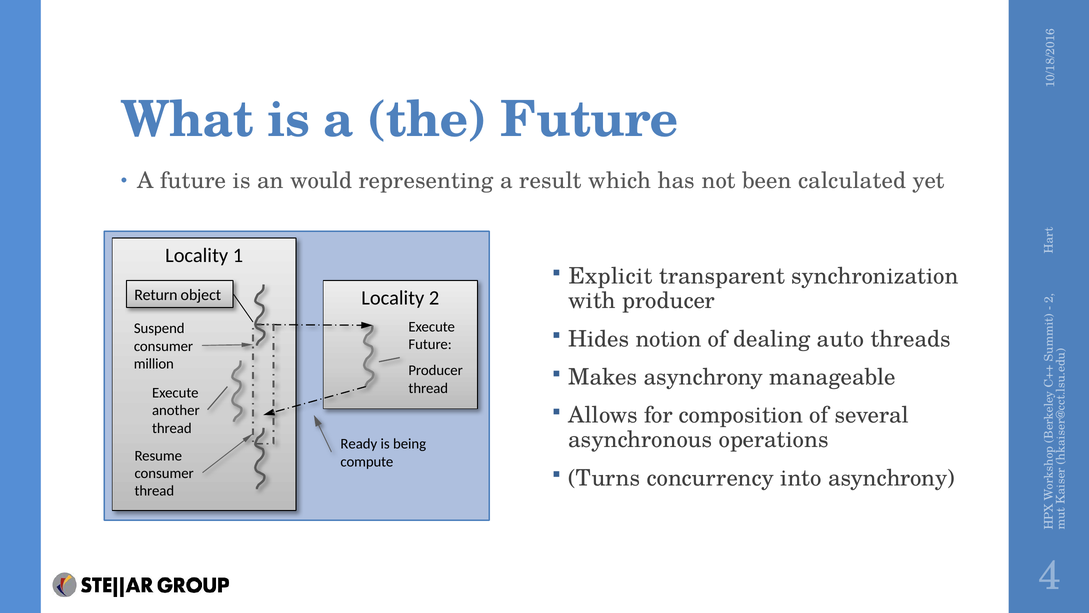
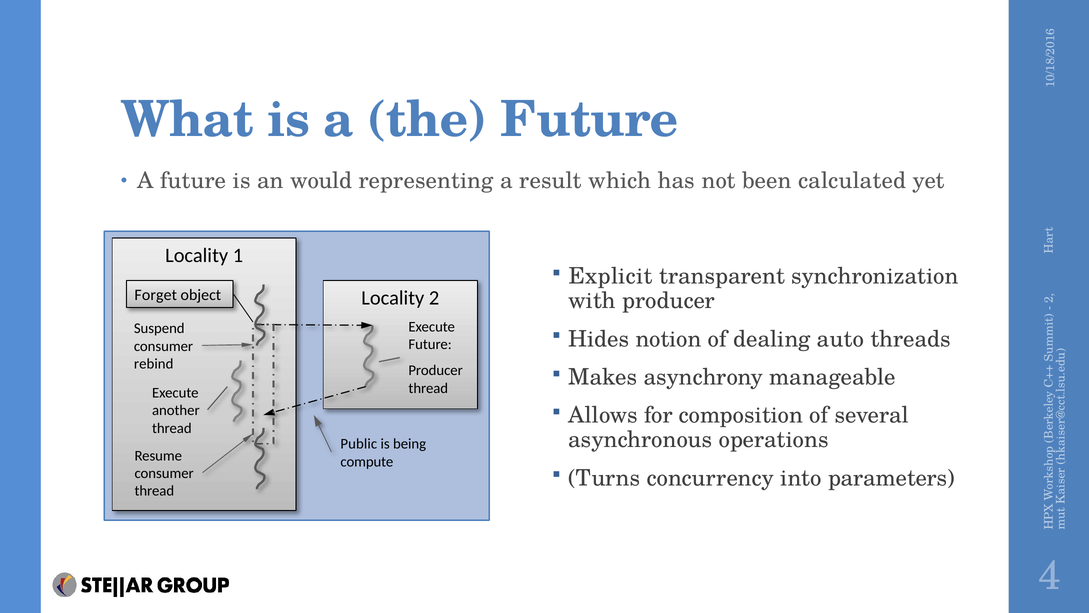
Return: Return -> Forget (156, 295)
million: million -> rebind (154, 364)
Ready: Ready -> Public (359, 444)
into asynchrony: asynchrony -> parameters (891, 478)
